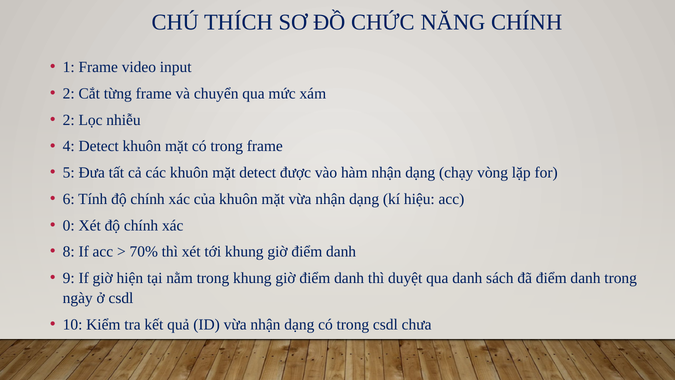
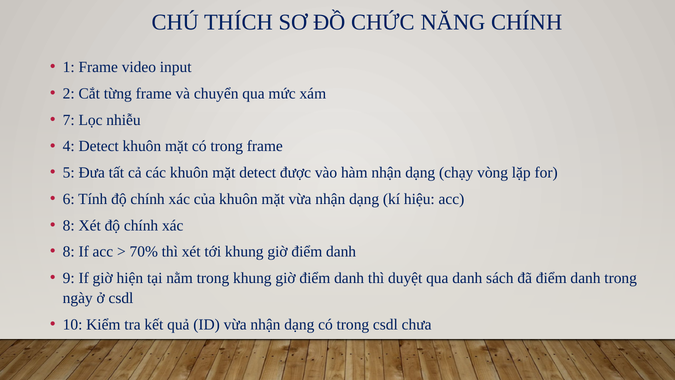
2: 2 -> 7 (69, 120)
0: 0 -> 8 (69, 225)
